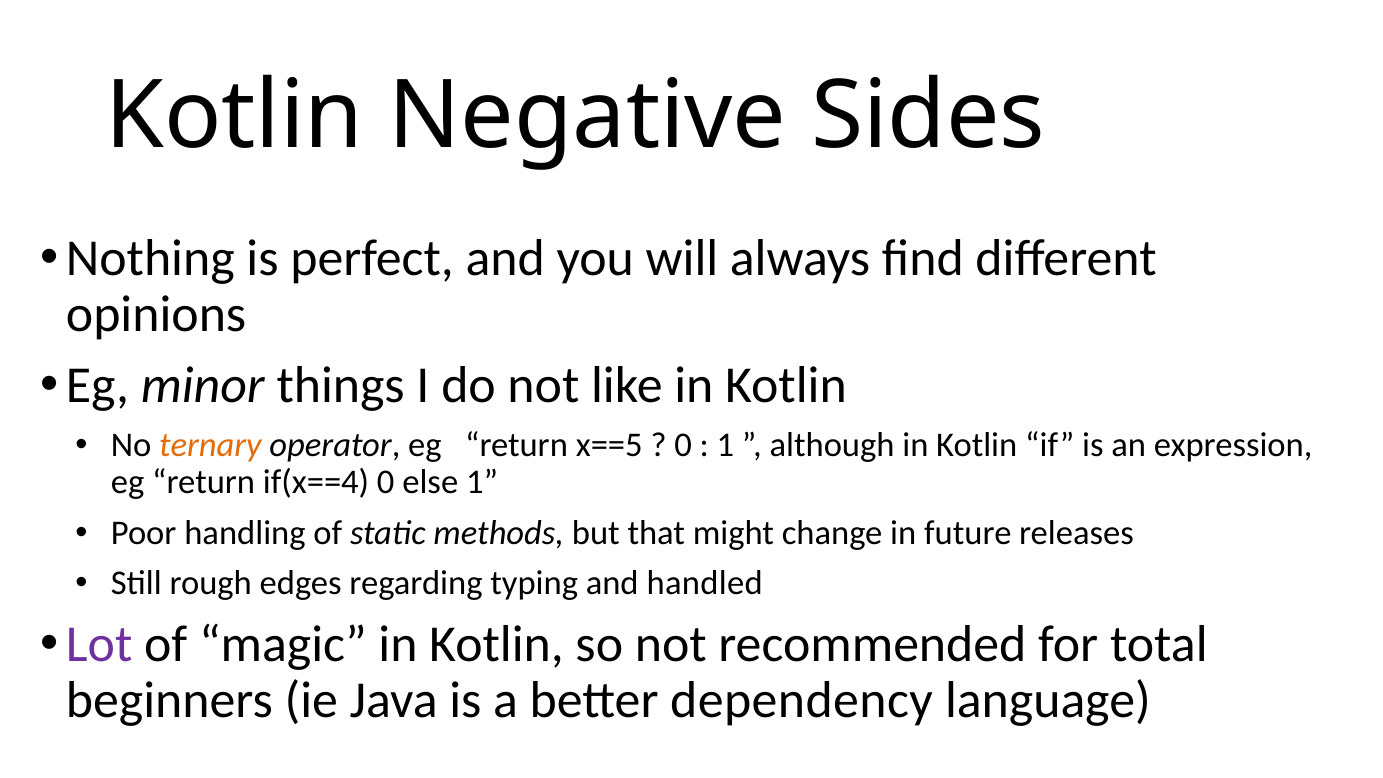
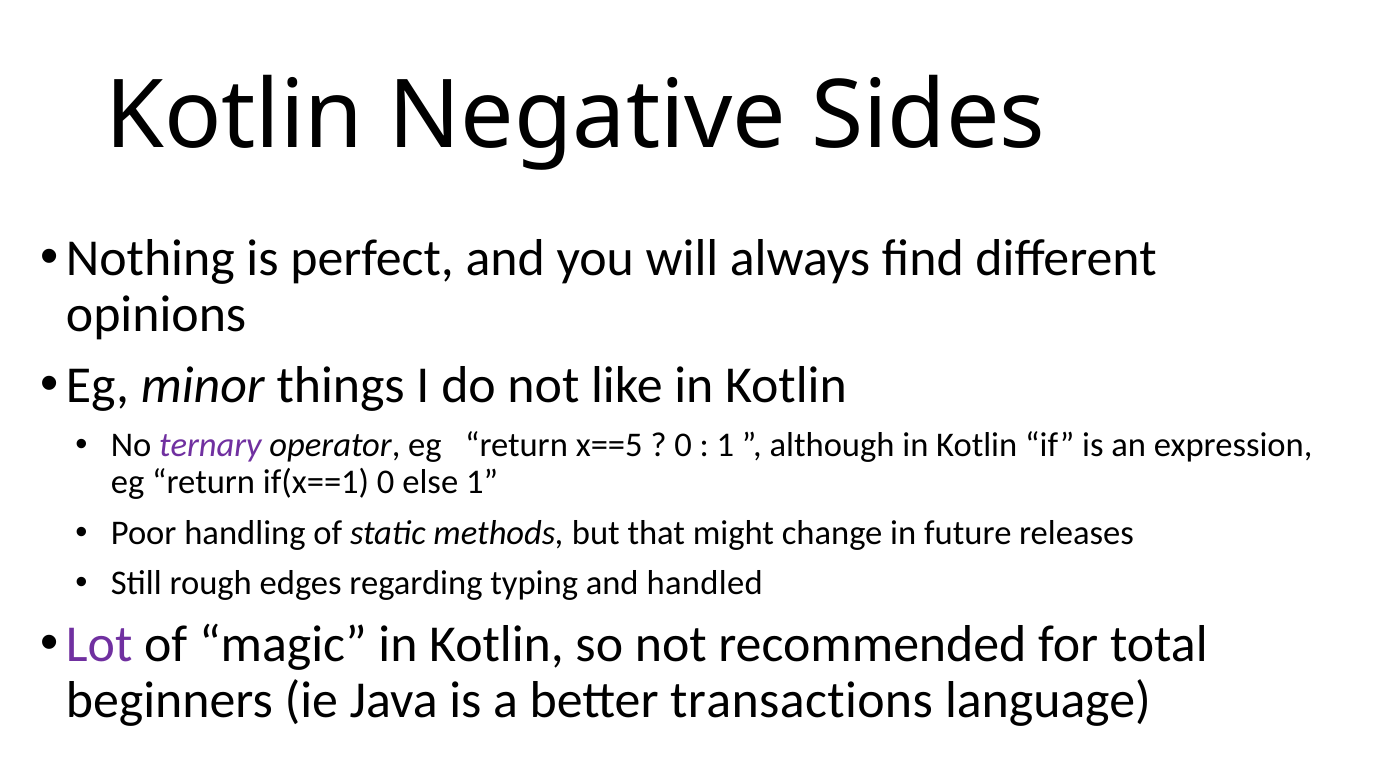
ternary colour: orange -> purple (210, 445)
if(x==4: if(x==4 -> if(x==1 (316, 482)
dependency: dependency -> transactions (802, 700)
